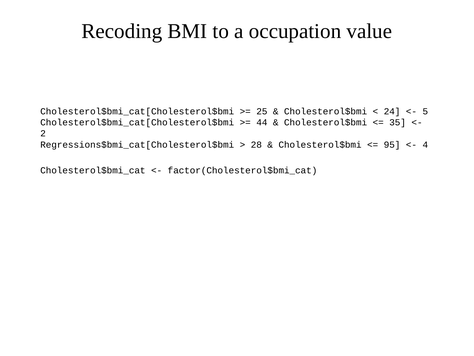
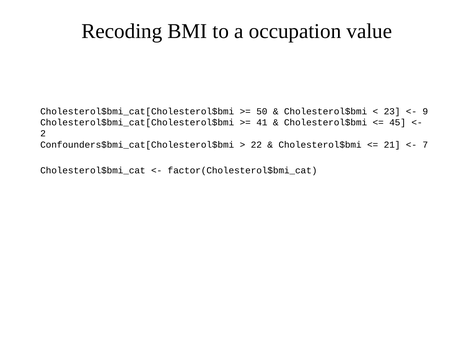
25: 25 -> 50 (262, 111)
24: 24 -> 23 (392, 111)
5: 5 -> 9 (425, 111)
44: 44 -> 41 (262, 122)
35: 35 -> 45 (398, 122)
Regressions$bmi_cat[Cholesterol$bmi: Regressions$bmi_cat[Cholesterol$bmi -> Confounders$bmi_cat[Cholesterol$bmi (137, 144)
28: 28 -> 22 (256, 144)
95: 95 -> 21 (392, 144)
4: 4 -> 7 (425, 144)
